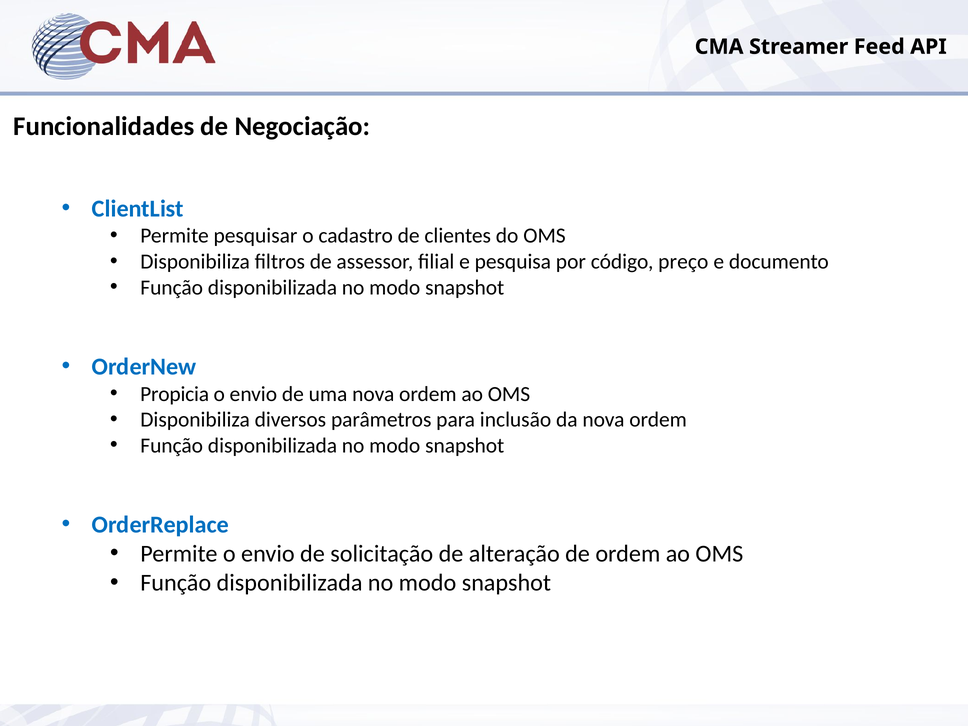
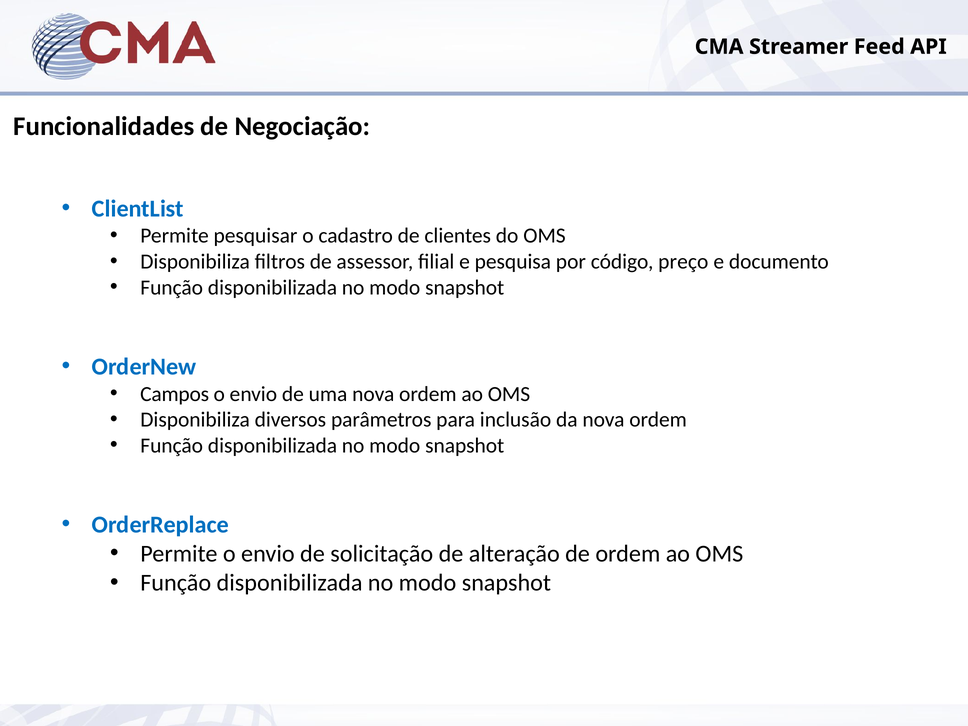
Propicia: Propicia -> Campos (175, 394)
